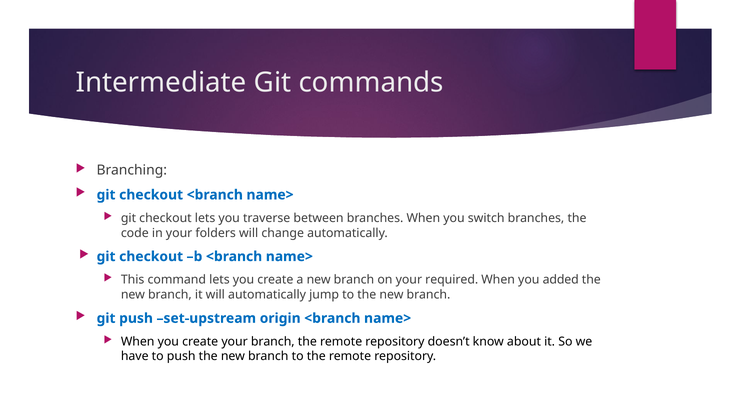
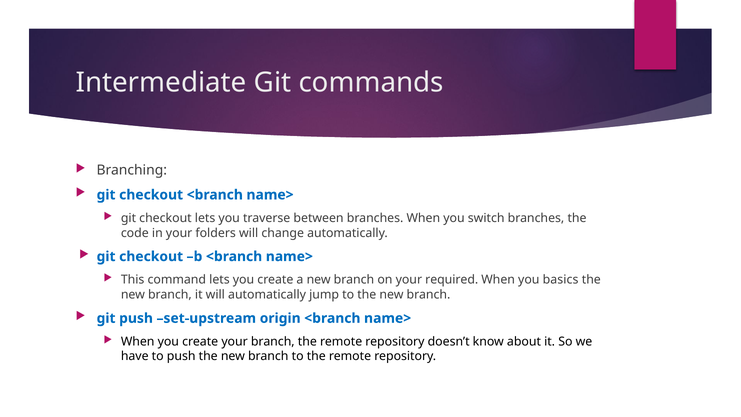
added: added -> basics (561, 280)
